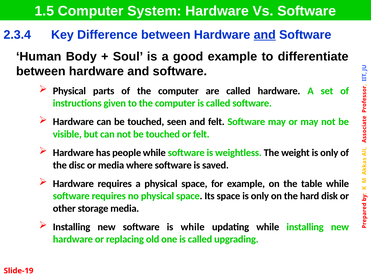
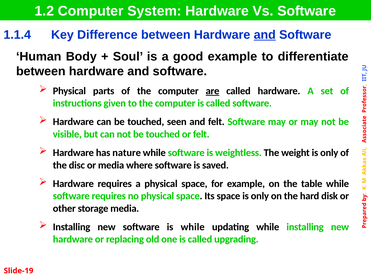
1.5: 1.5 -> 1.2 (44, 11)
2.3.4: 2.3.4 -> 1.1.4 (17, 35)
are underline: none -> present (212, 91)
people: people -> nature (127, 153)
